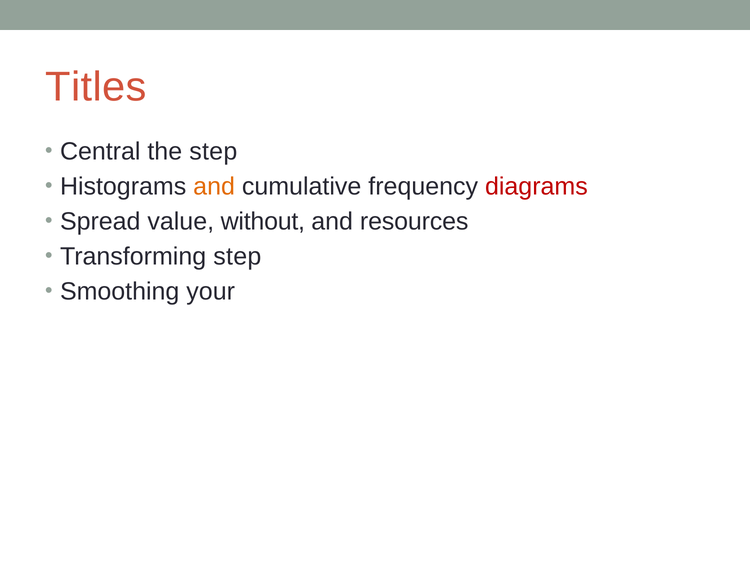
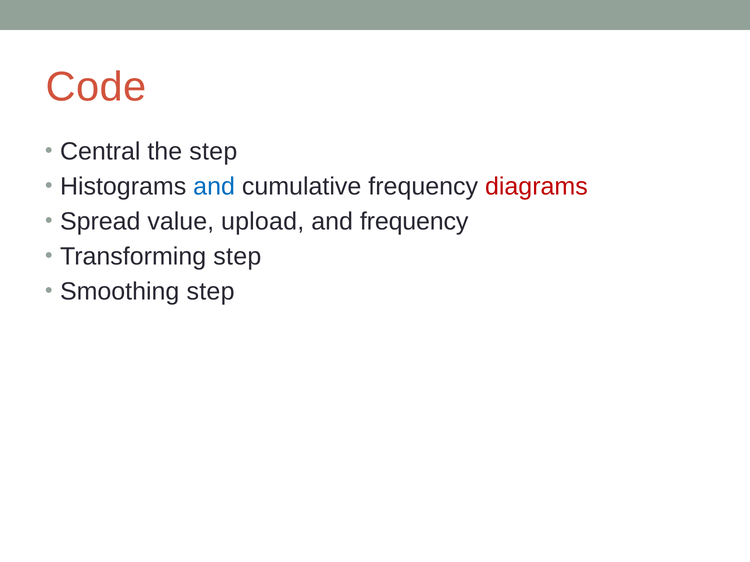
Titles: Titles -> Code (96, 87)
and colour: orange -> blue (214, 187)
without: without -> upload (263, 222)
and resources: resources -> frequency (414, 222)
Smoothing your: your -> step (211, 292)
